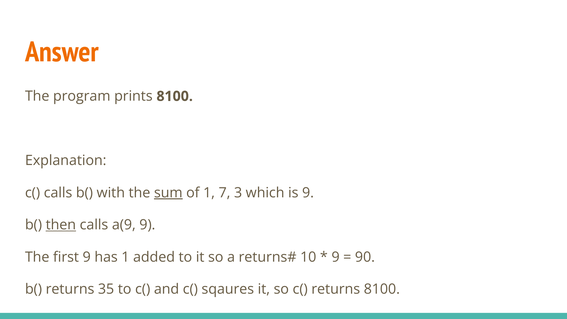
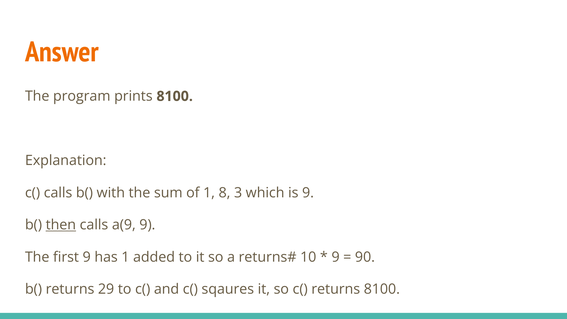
sum underline: present -> none (168, 193)
7: 7 -> 8 (224, 193)
35: 35 -> 29 (106, 289)
